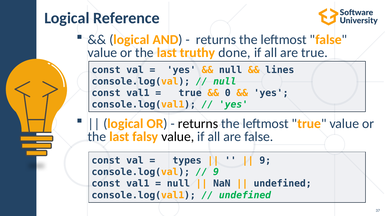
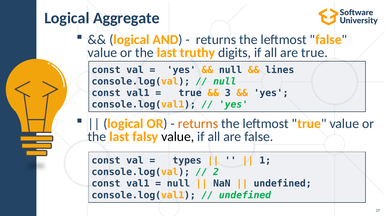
Reference: Reference -> Aggregate (126, 18)
done: done -> digits (235, 53)
0: 0 -> 3 (228, 93)
returns colour: black -> orange (198, 124)
9: 9 -> 1 (265, 161)
9: 9 -> 2 (216, 173)
